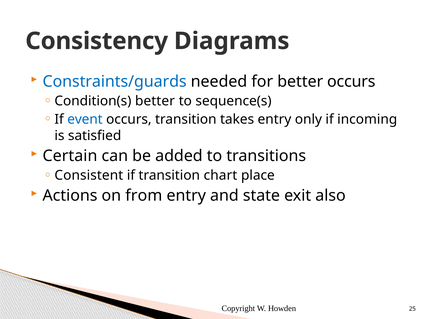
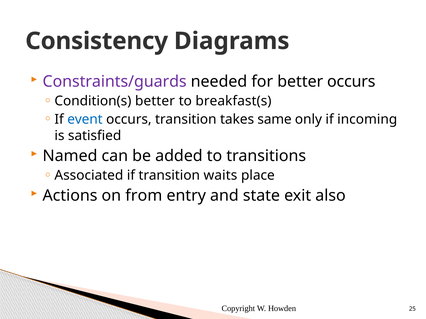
Constraints/guards colour: blue -> purple (115, 82)
sequence(s: sequence(s -> breakfast(s (233, 101)
takes entry: entry -> same (275, 120)
Certain: Certain -> Named (70, 156)
Consistent: Consistent -> Associated (89, 176)
chart: chart -> waits (220, 176)
